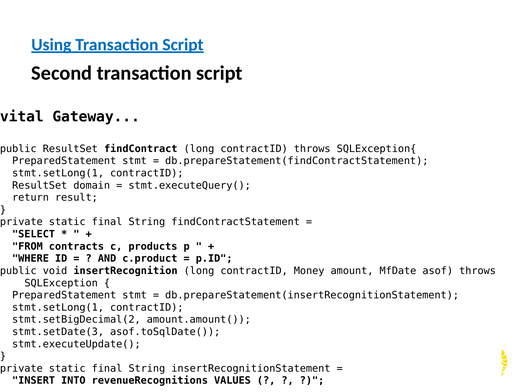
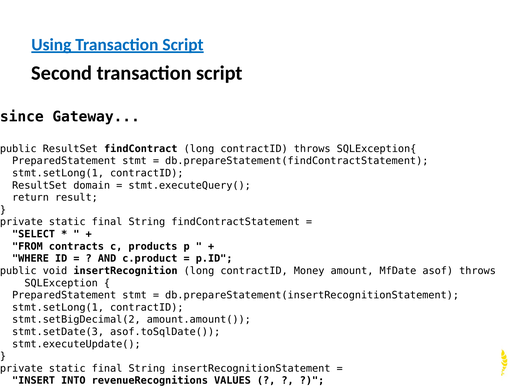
vital: vital -> since (22, 117)
